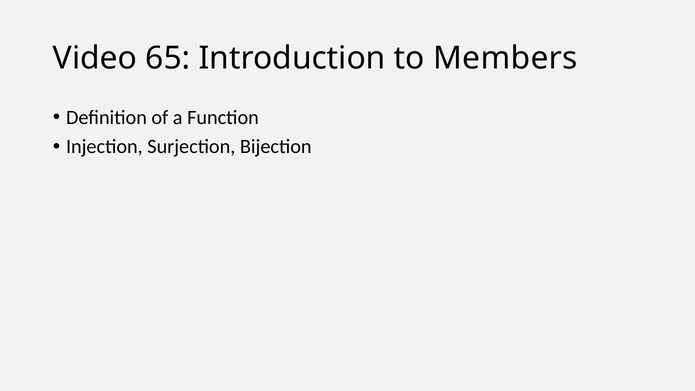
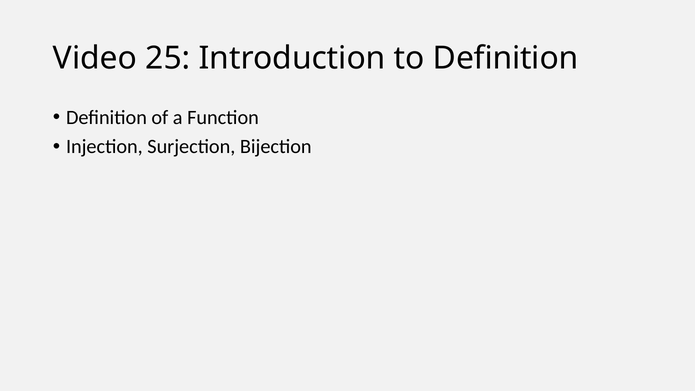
65: 65 -> 25 (168, 58)
to Members: Members -> Definition (506, 58)
